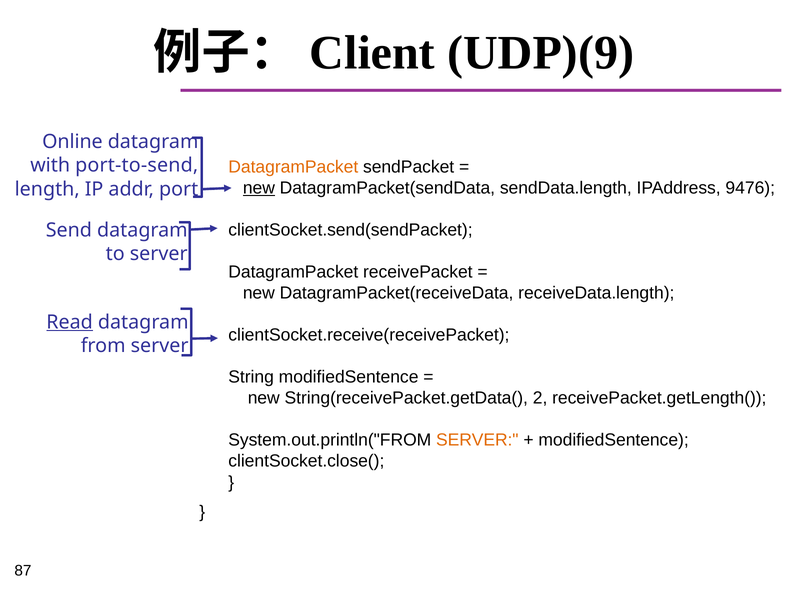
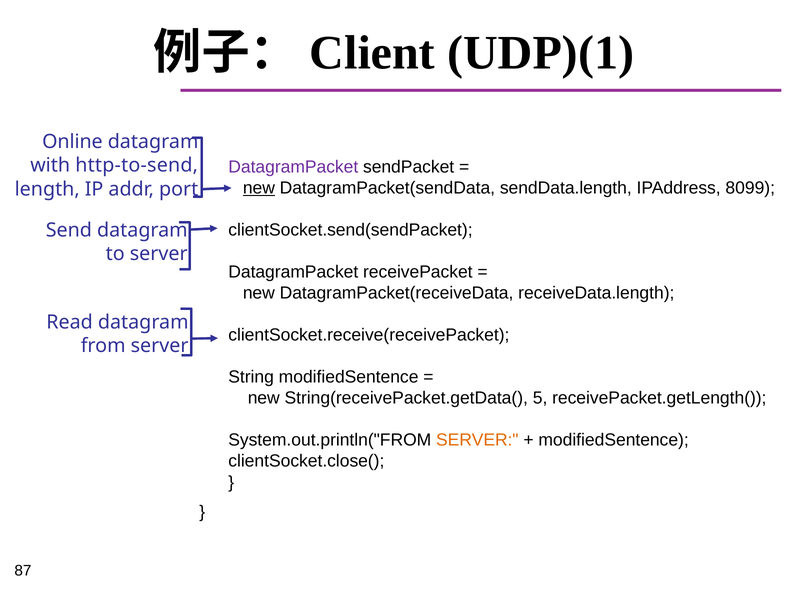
UDP)(9: UDP)(9 -> UDP)(1 (541, 53)
DatagramPacket colour: orange -> purple (293, 167)
port-to-send: port-to-send -> http-to-send (137, 165)
9476: 9476 -> 8099 (750, 188)
Read underline: present -> none (70, 322)
2: 2 -> 5 (540, 398)
